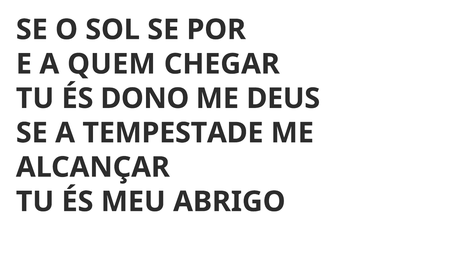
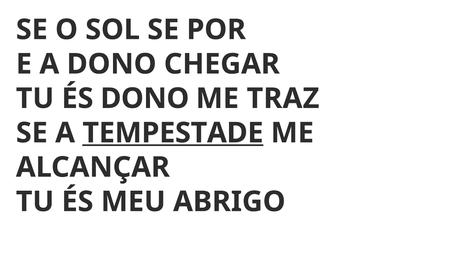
A QUEM: QUEM -> DONO (112, 64)
DEUS: DEUS -> TRAZ (283, 99)
TEMPESTADE underline: none -> present (173, 133)
